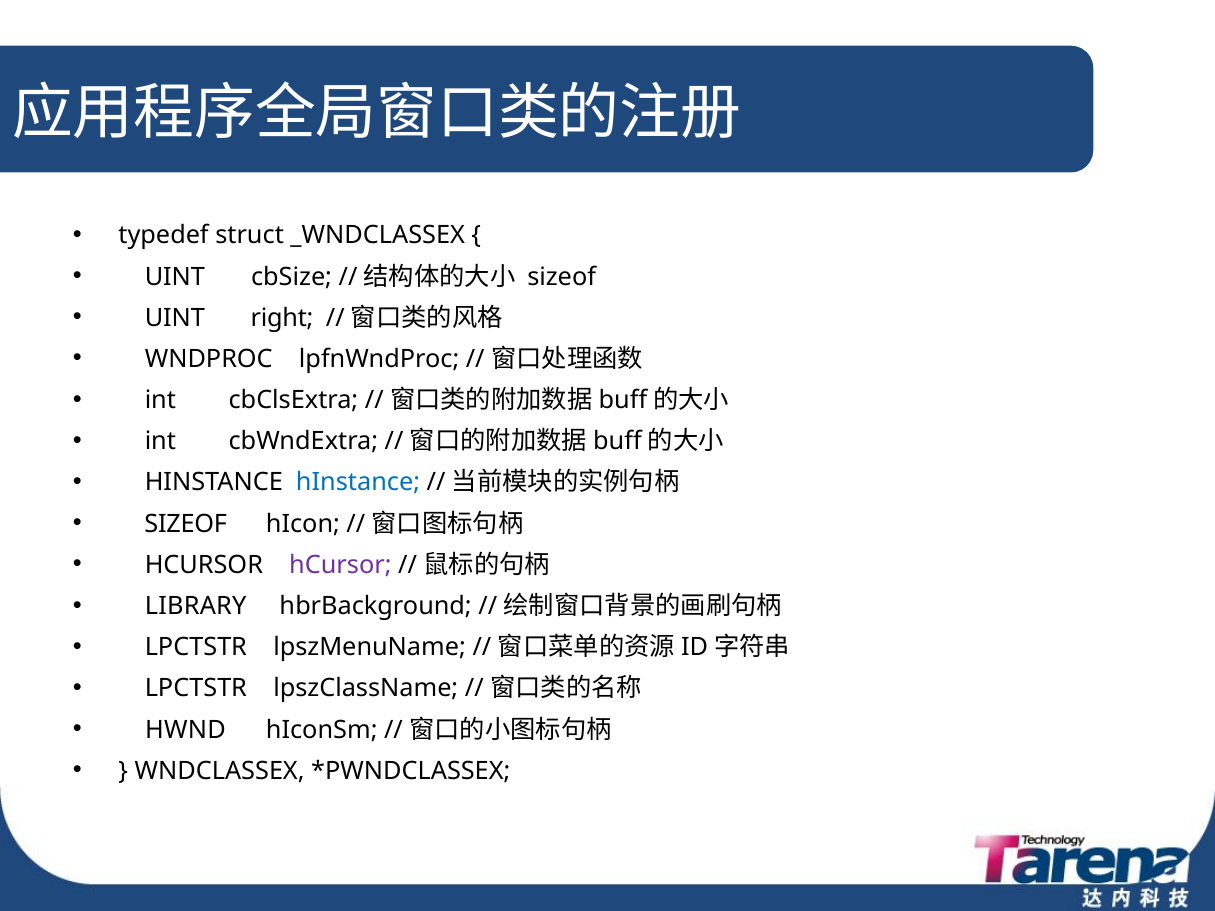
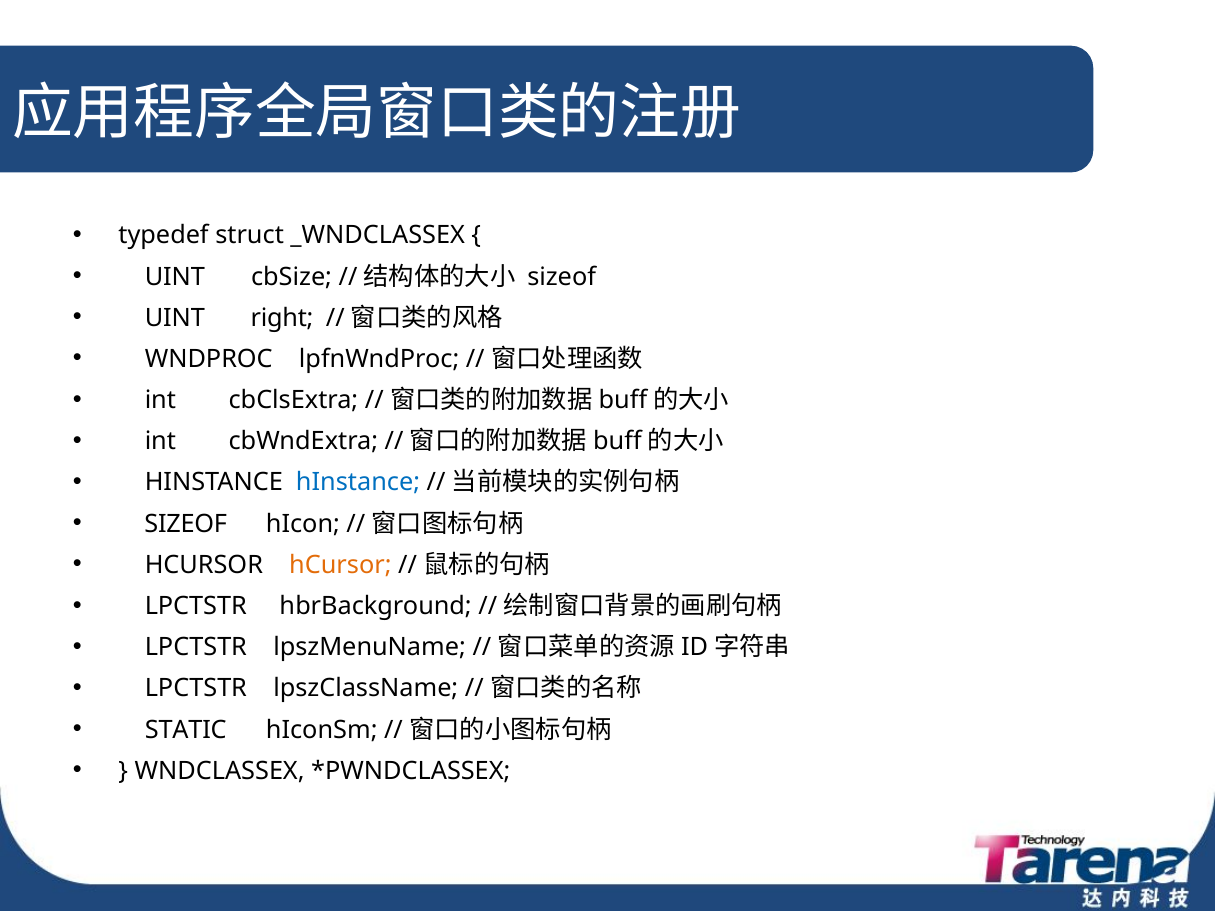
hCursor colour: purple -> orange (340, 565)
LIBRARY: LIBRARY -> LPCTSTR (196, 606)
HWND: HWND -> STATIC (186, 730)
